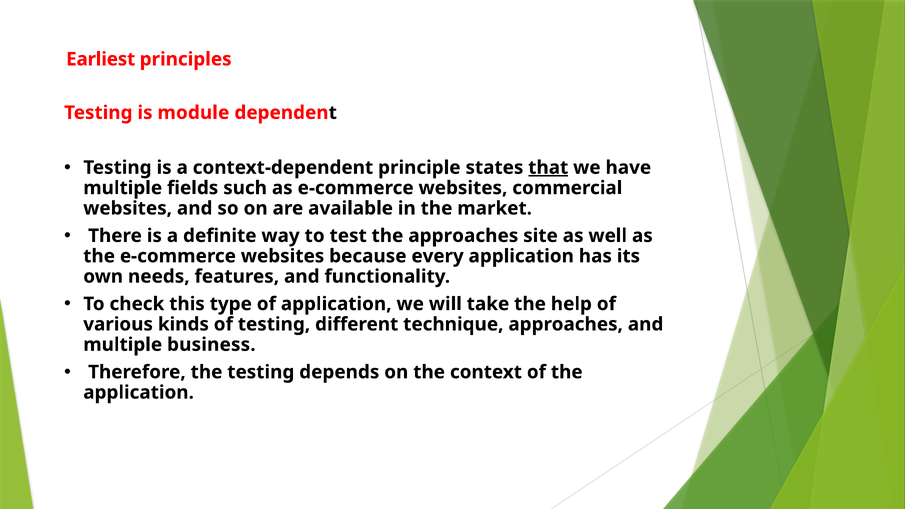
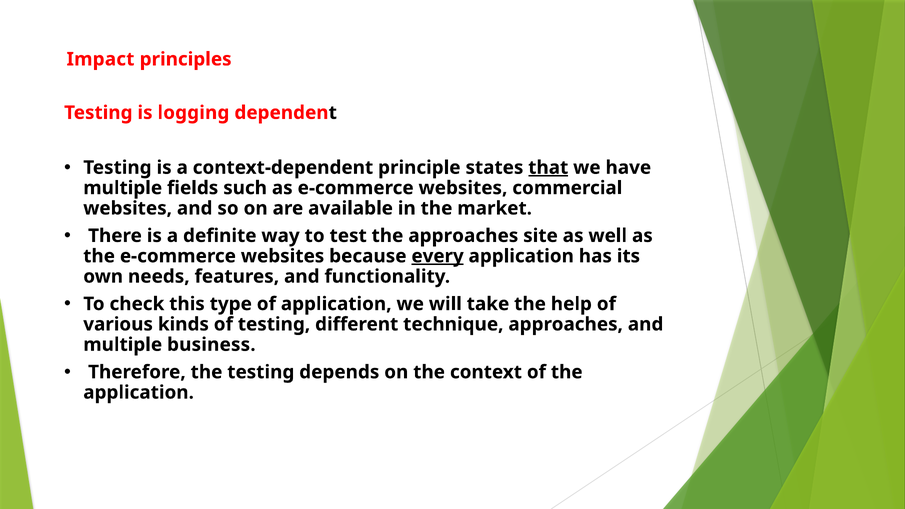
Earliest: Earliest -> Impact (101, 59)
module: module -> logging (193, 113)
every underline: none -> present (438, 256)
